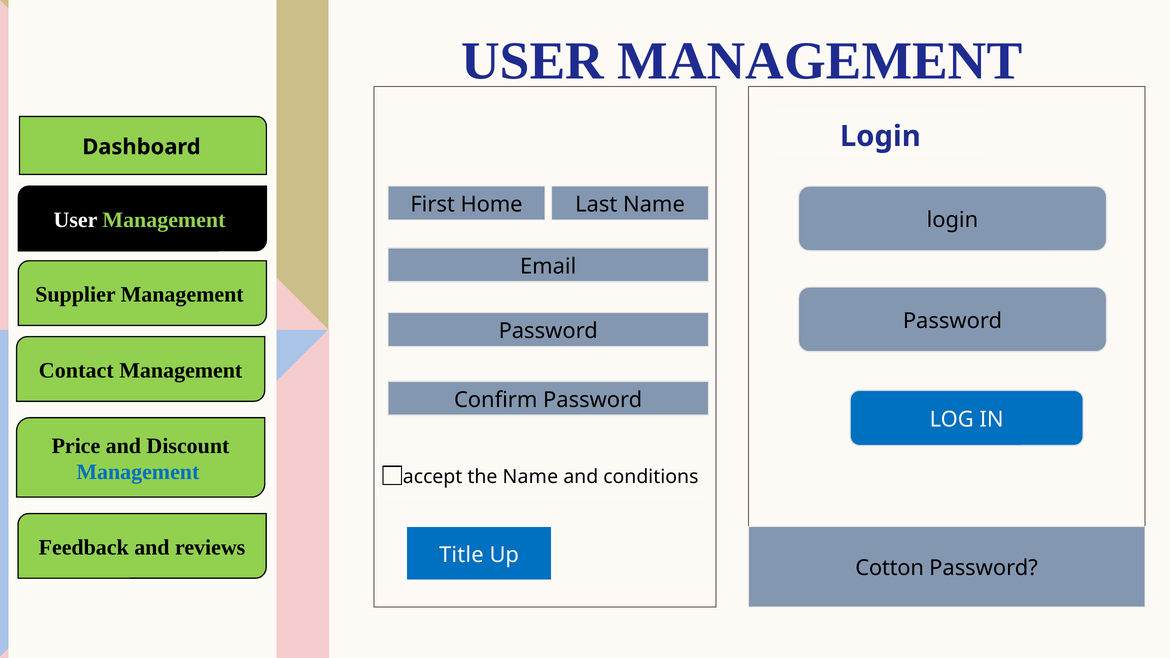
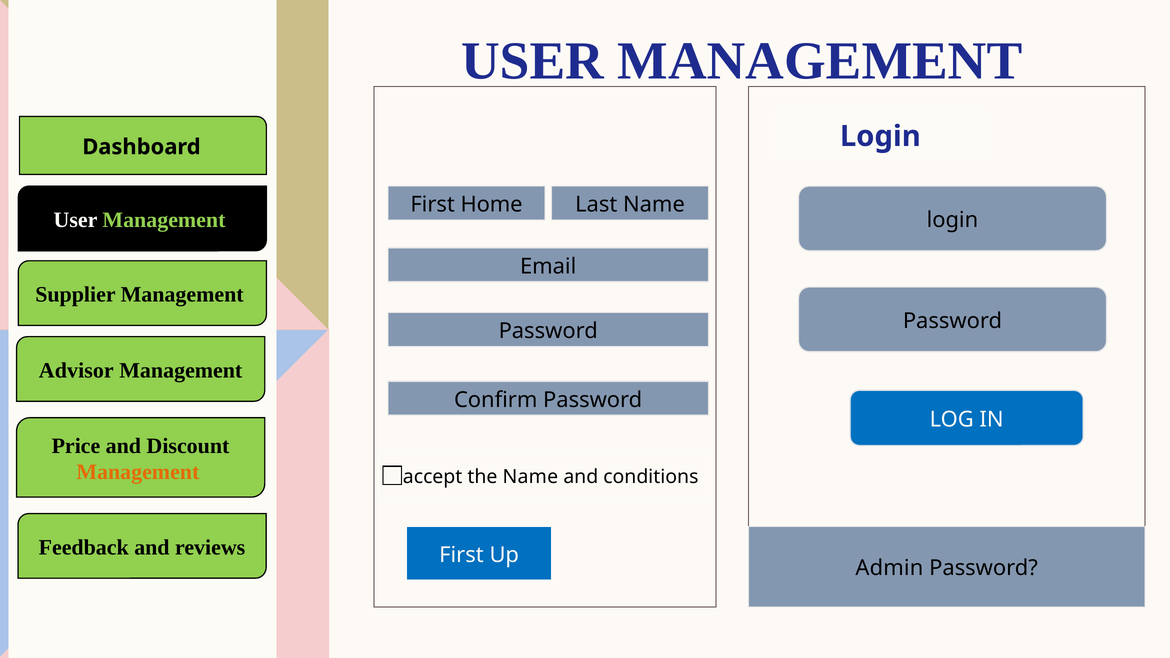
Contact: Contact -> Advisor (76, 371)
Management colour: blue -> orange (138, 472)
Title: Title -> First (461, 555)
Cotton: Cotton -> Admin (889, 568)
